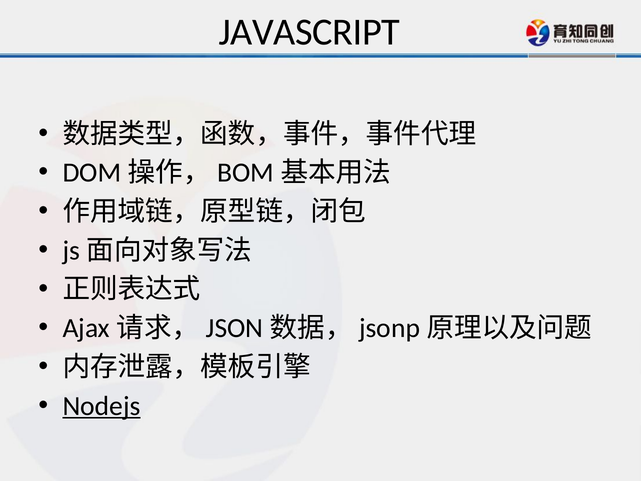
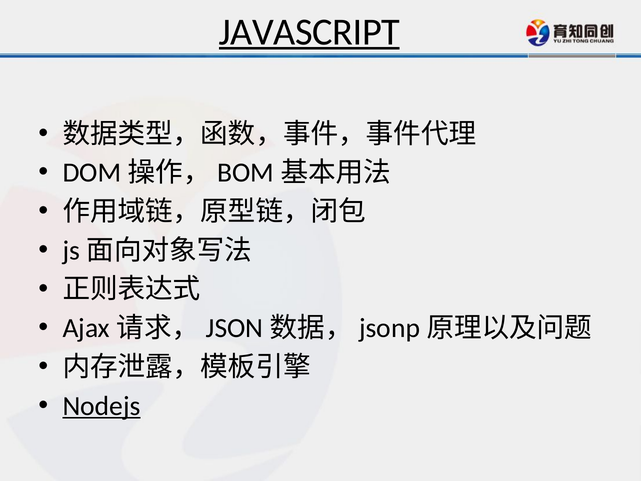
JAVASCRIPT underline: none -> present (309, 32)
